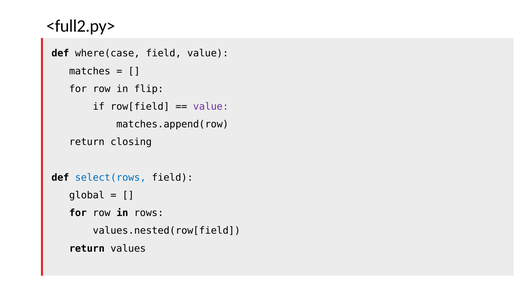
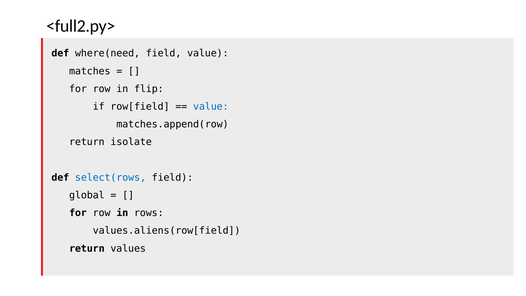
where(case: where(case -> where(need (108, 53)
value colour: purple -> blue (211, 107)
closing: closing -> isolate (131, 142)
values.nested(row[field: values.nested(row[field -> values.aliens(row[field (167, 231)
